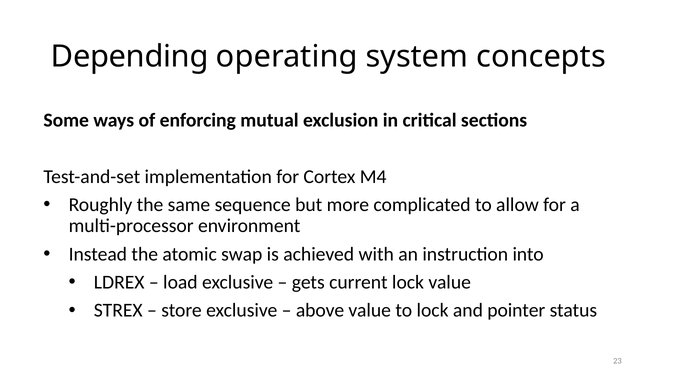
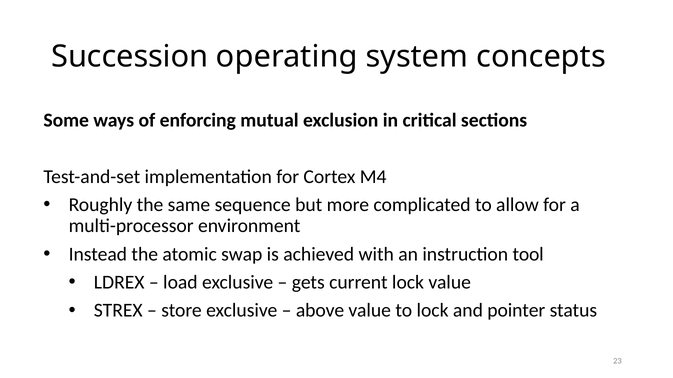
Depending: Depending -> Succession (130, 57)
into: into -> tool (528, 254)
